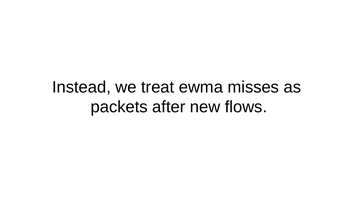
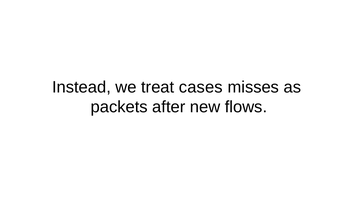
ewma: ewma -> cases (201, 87)
